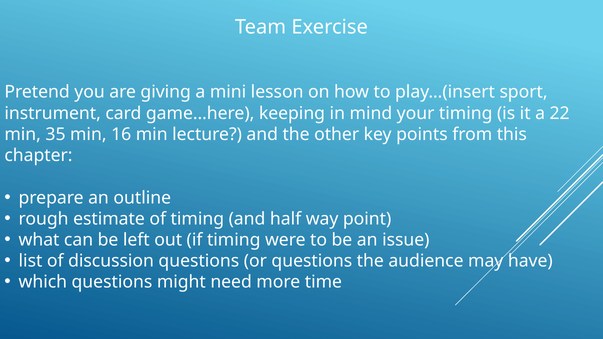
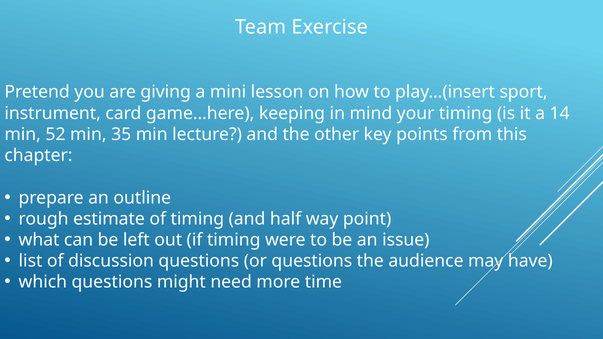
22: 22 -> 14 (560, 113)
35: 35 -> 52 (56, 134)
16: 16 -> 35 (121, 134)
